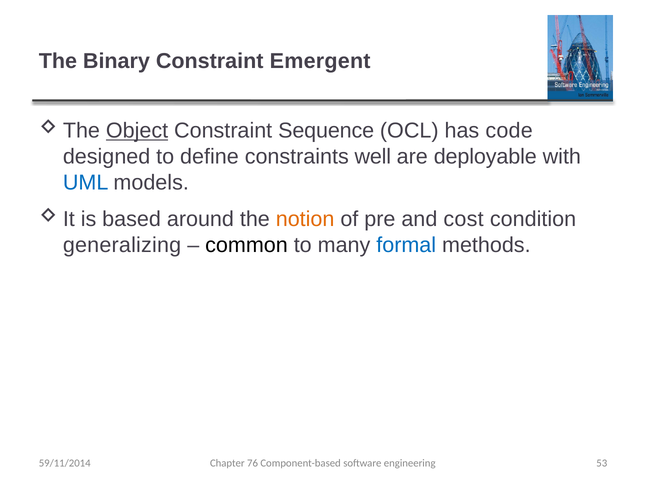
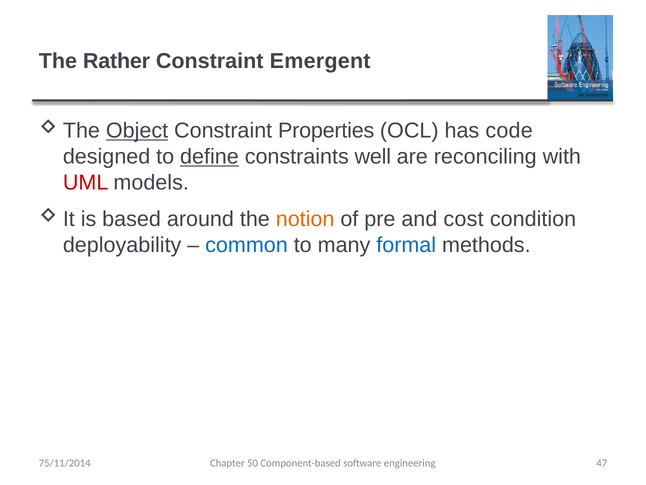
Binary: Binary -> Rather (117, 61)
Sequence: Sequence -> Properties (326, 131)
define underline: none -> present (209, 157)
deployable: deployable -> reconciling (485, 157)
UML colour: blue -> red (86, 182)
generalizing: generalizing -> deployability (122, 245)
common colour: black -> blue (247, 245)
76: 76 -> 50 (253, 463)
53: 53 -> 47 (602, 463)
59/11/2014: 59/11/2014 -> 75/11/2014 (65, 463)
